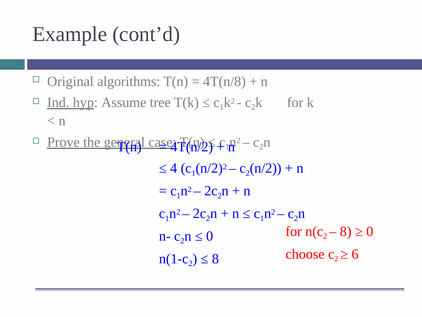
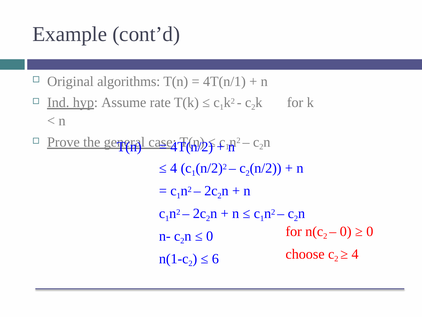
4T(n/8: 4T(n/8 -> 4T(n/1 (224, 81)
tree: tree -> rate (160, 102)
8: 8 -> 0 (346, 231)
6: 6 -> 4 (355, 254)
8: 8 -> 6 (215, 258)
